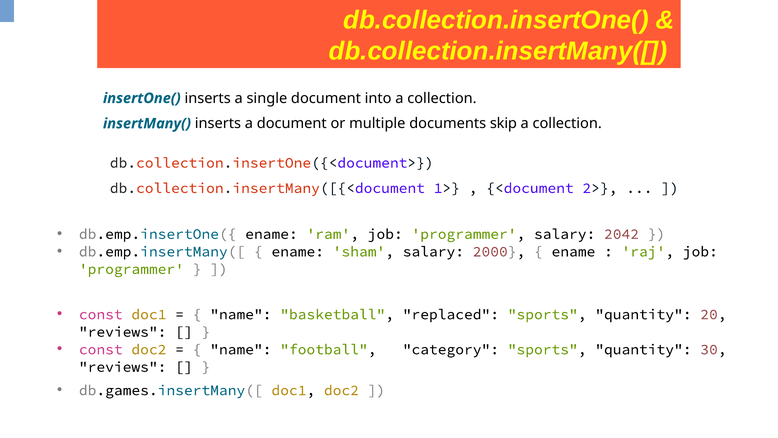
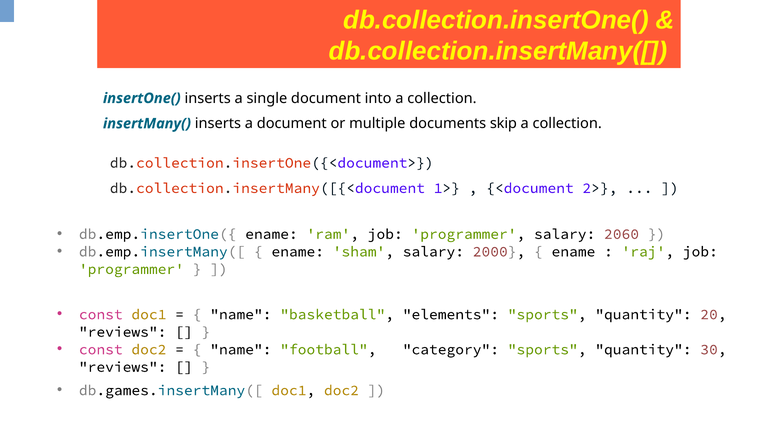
2042: 2042 -> 2060 (622, 234)
replaced: replaced -> elements (451, 314)
